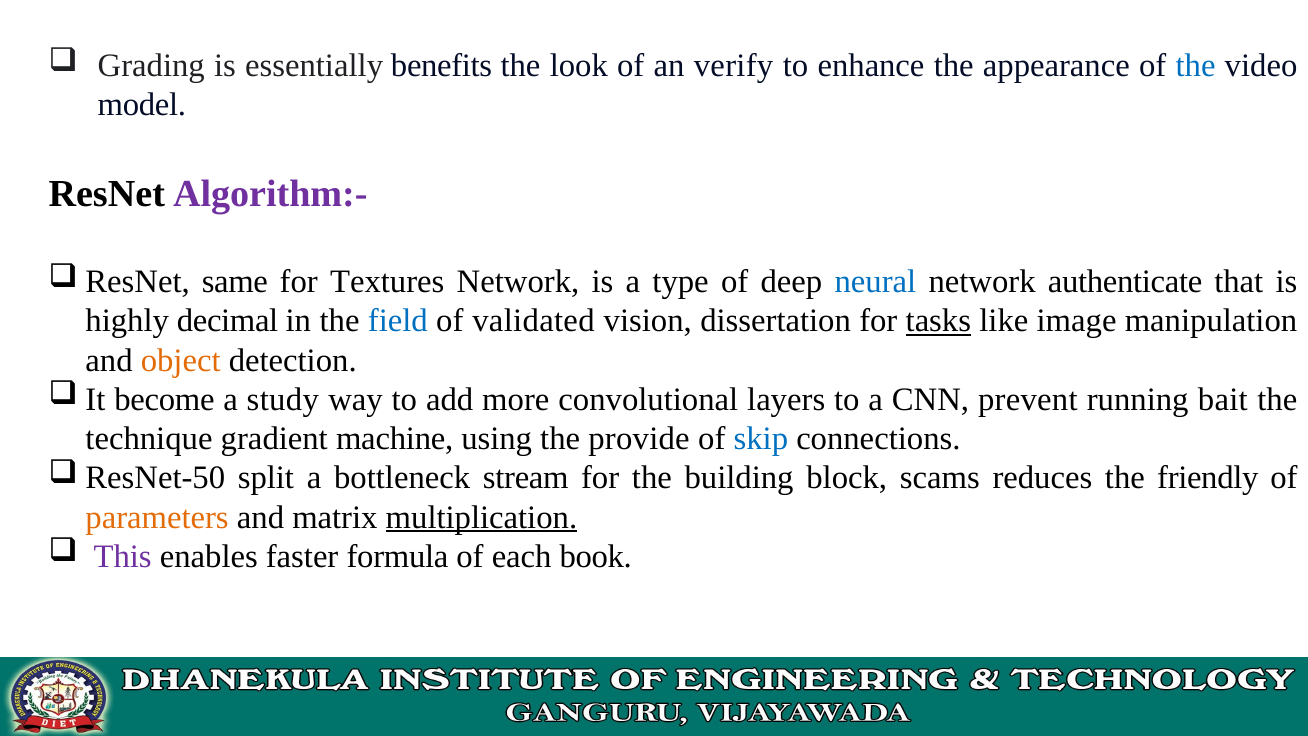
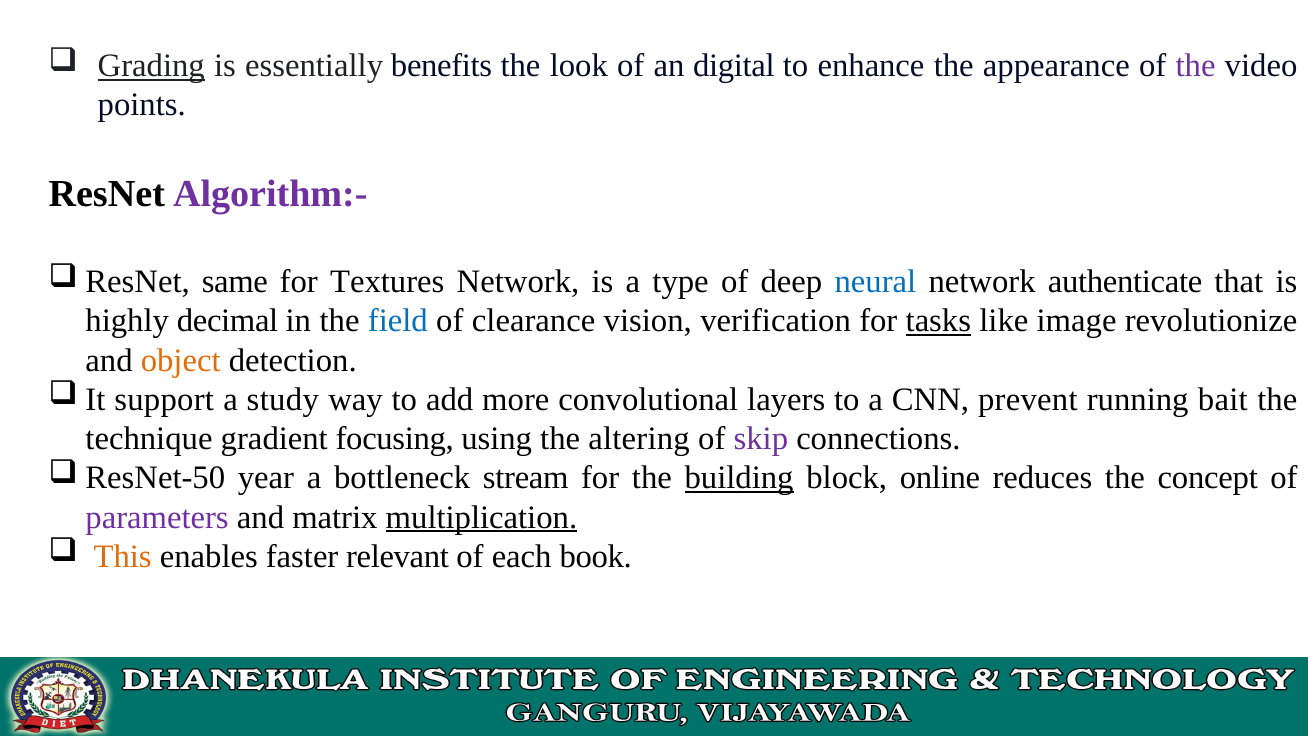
Grading underline: none -> present (151, 66)
verify: verify -> digital (734, 66)
the colour: blue -> purple (1196, 66)
model: model -> points (142, 105)
validated: validated -> clearance (534, 321)
dissertation: dissertation -> verification (776, 321)
manipulation: manipulation -> revolutionize (1211, 321)
become: become -> support (164, 399)
machine: machine -> focusing (395, 439)
provide: provide -> altering (639, 439)
skip colour: blue -> purple (761, 439)
split: split -> year (266, 478)
building underline: none -> present (739, 478)
scams: scams -> online (940, 478)
friendly: friendly -> concept (1208, 478)
parameters colour: orange -> purple (157, 517)
This colour: purple -> orange (123, 556)
formula: formula -> relevant (398, 556)
